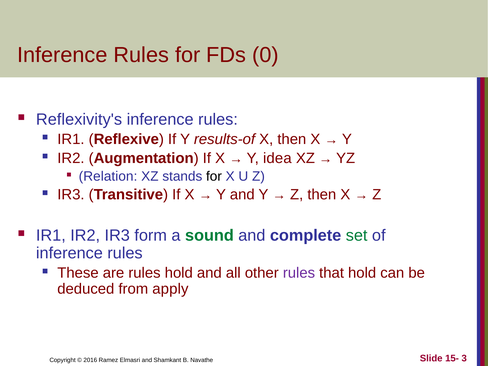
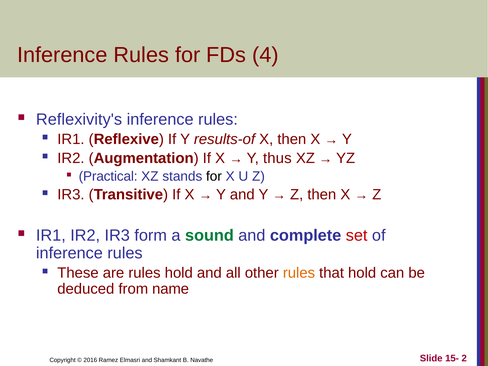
0: 0 -> 4 (265, 55)
idea: idea -> thus (277, 158)
Relation: Relation -> Practical (108, 176)
set colour: green -> red (357, 235)
rules colour: purple -> orange (299, 273)
apply: apply -> name (171, 289)
3: 3 -> 2 (464, 359)
